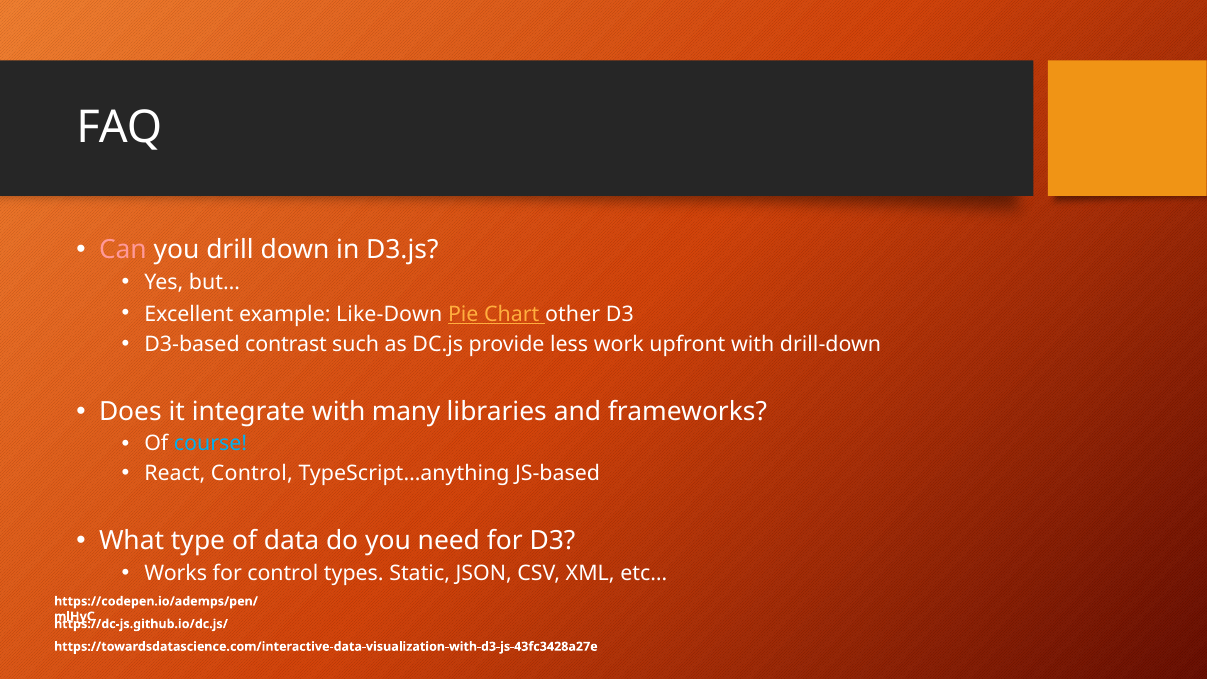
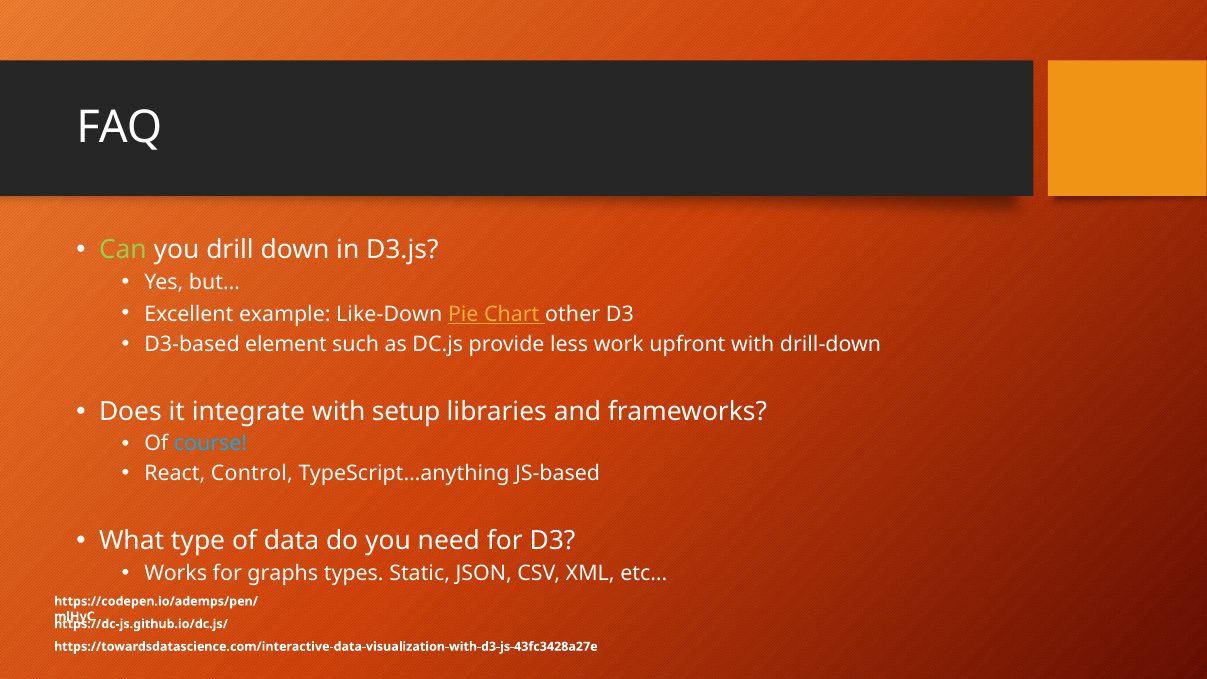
Can colour: pink -> light green (123, 250)
contrast: contrast -> element (286, 344)
many: many -> setup (406, 412)
for control: control -> graphs (283, 573)
